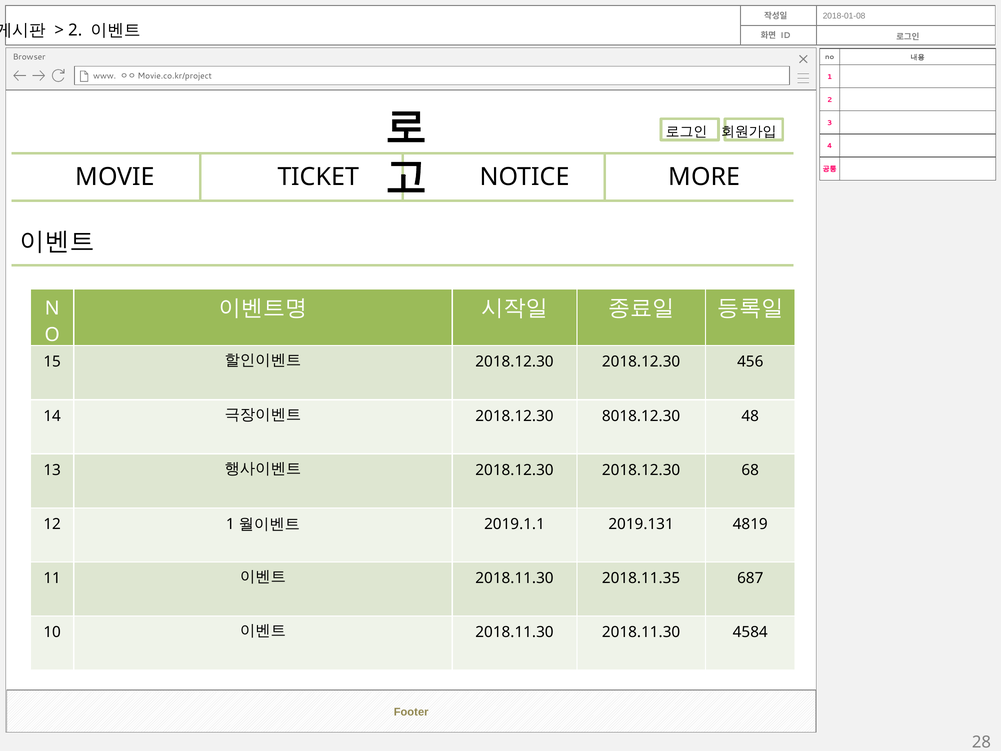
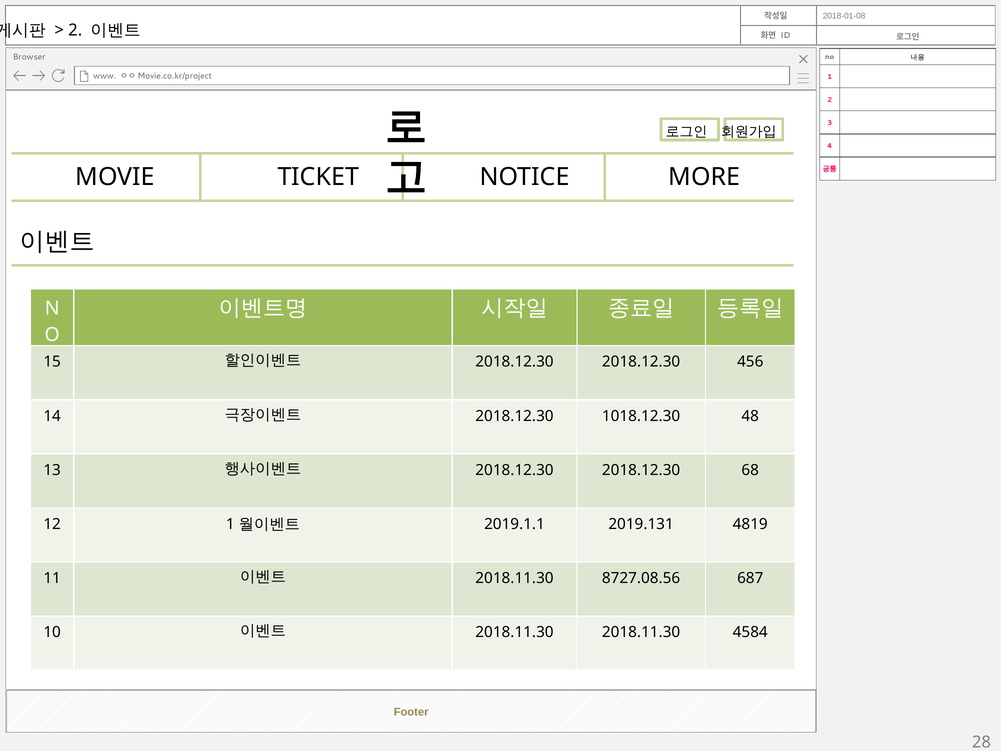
8018.12.30: 8018.12.30 -> 1018.12.30 (641, 416)
2018.11.35: 2018.11.35 -> 8727.08.56 (641, 578)
